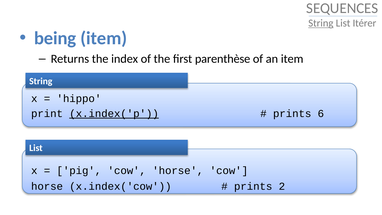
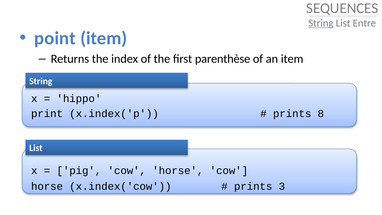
Itérer: Itérer -> Entre (364, 23)
being: being -> point (55, 38)
x.index('p underline: present -> none (114, 113)
6: 6 -> 8 (321, 113)
2: 2 -> 3 (282, 186)
